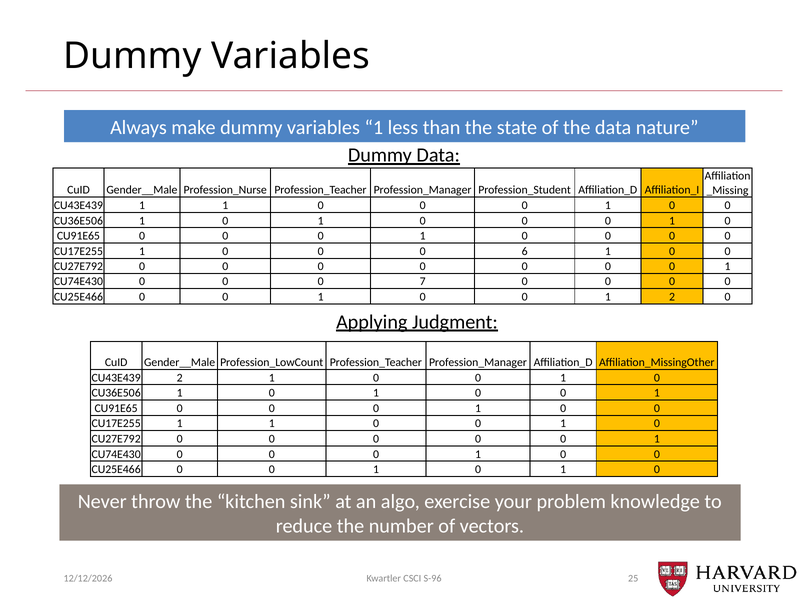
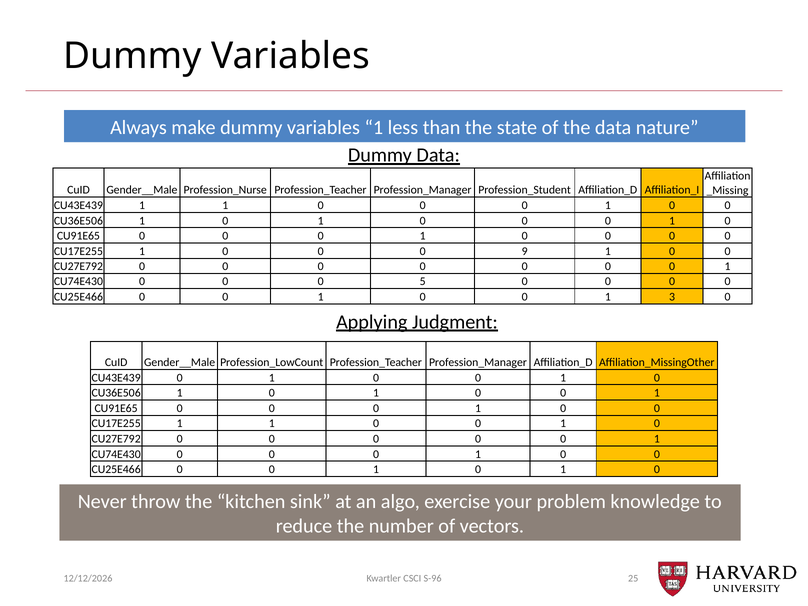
6: 6 -> 9 (525, 251)
7: 7 -> 5 (423, 282)
1 2: 2 -> 3 (672, 297)
CU43E439 2: 2 -> 0 (180, 378)
